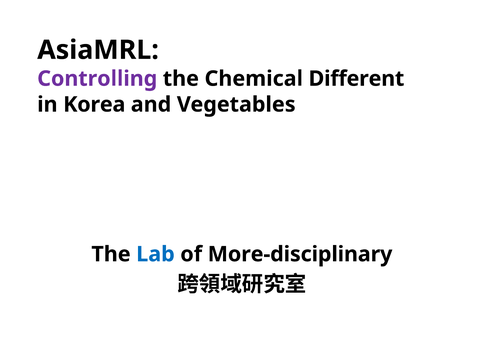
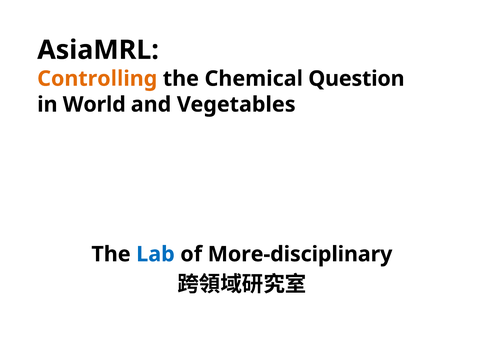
Controlling colour: purple -> orange (97, 79)
Different: Different -> Question (356, 79)
Korea: Korea -> World (94, 105)
